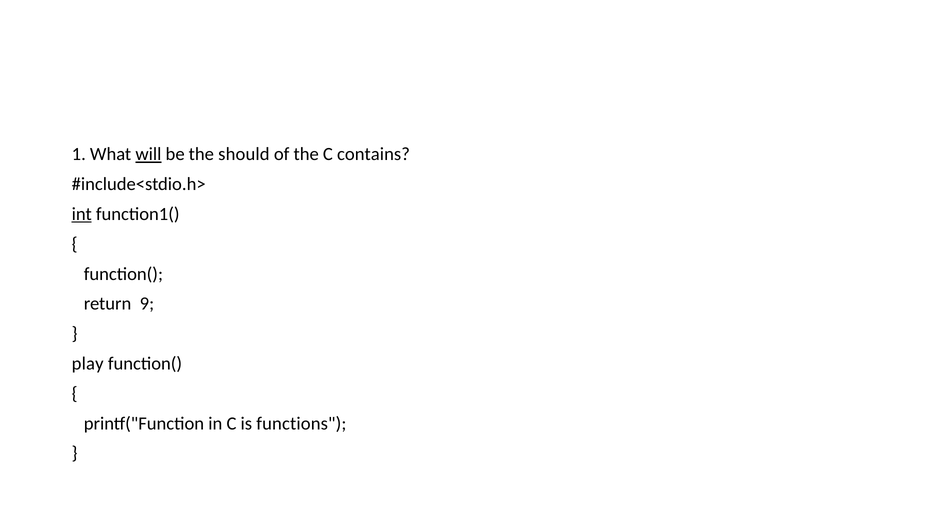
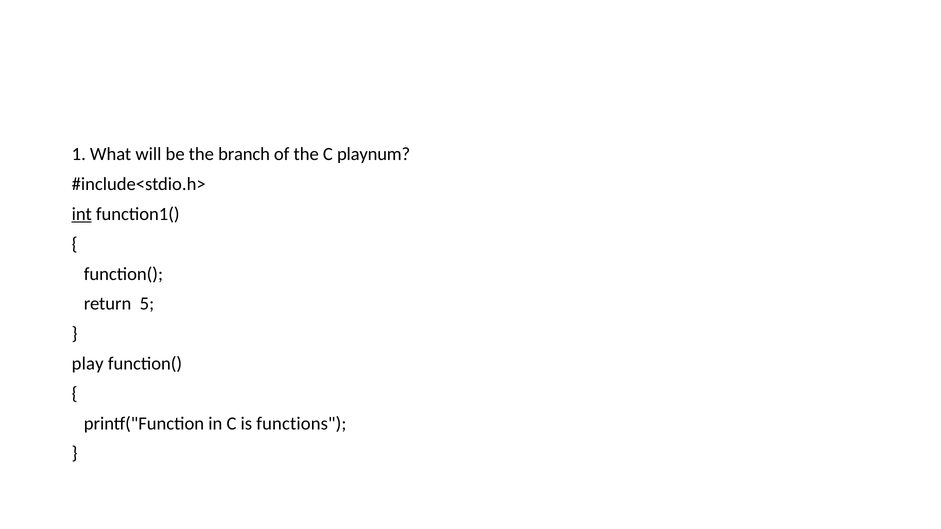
will underline: present -> none (148, 154)
should: should -> branch (244, 154)
contains: contains -> playnum (374, 154)
9: 9 -> 5 (147, 304)
